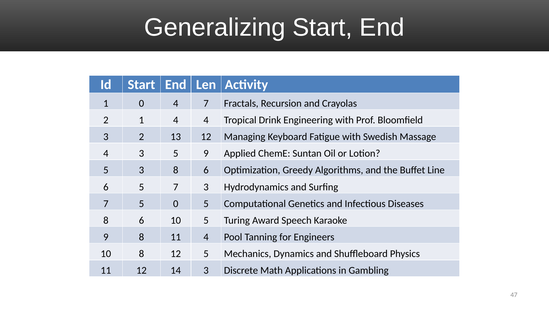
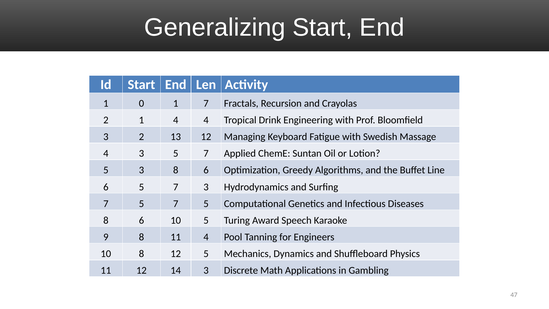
0 4: 4 -> 1 (176, 103)
3 5 9: 9 -> 7 (206, 153)
7 5 0: 0 -> 7 (176, 204)
